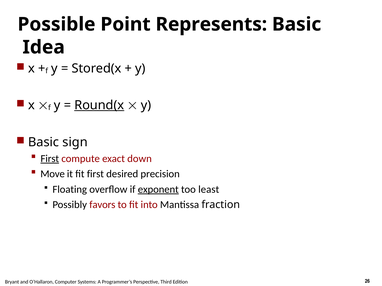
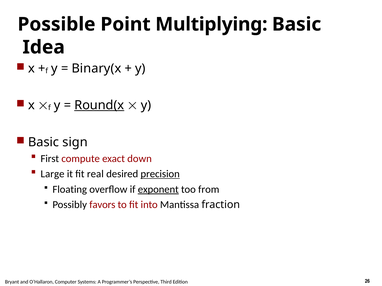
Represents: Represents -> Multiplying (211, 24)
Stored(x: Stored(x -> Binary(x (96, 68)
First underline: present -> none (50, 159)
Move: Move -> Large (53, 174)
fit first: first -> real (95, 174)
precision underline: none -> present (160, 174)
least: least -> from (209, 190)
